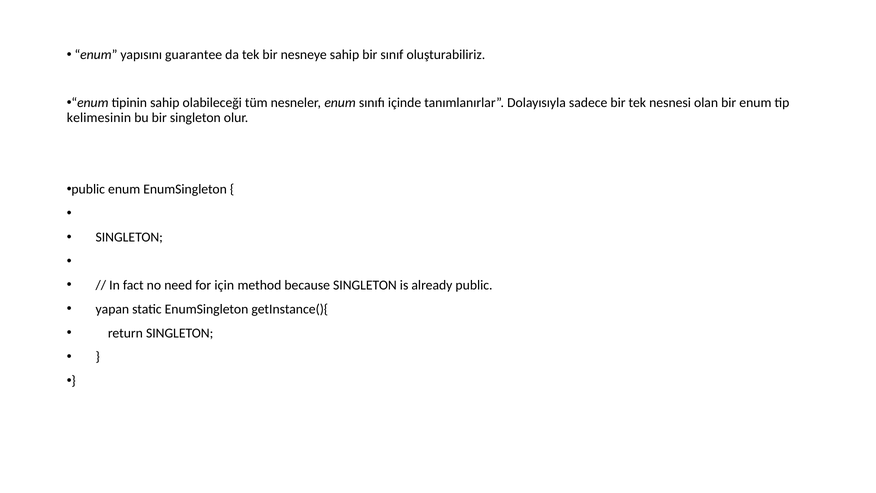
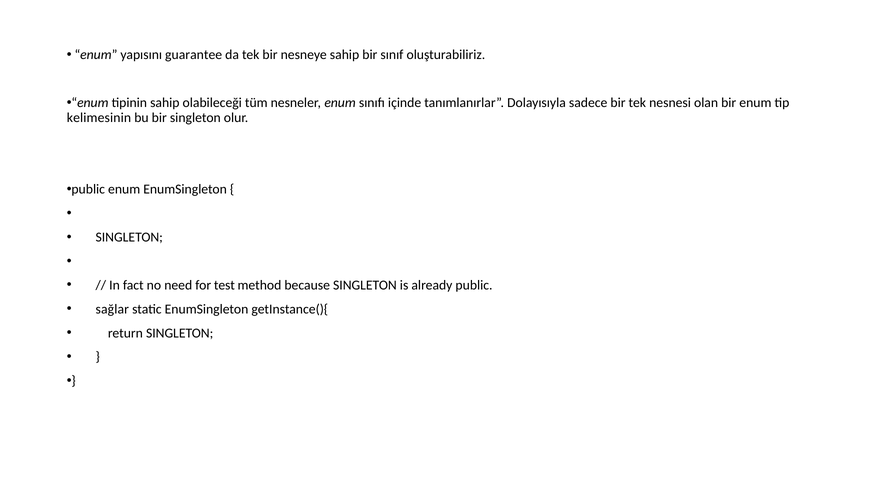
için: için -> test (224, 285)
yapan: yapan -> sağlar (112, 309)
